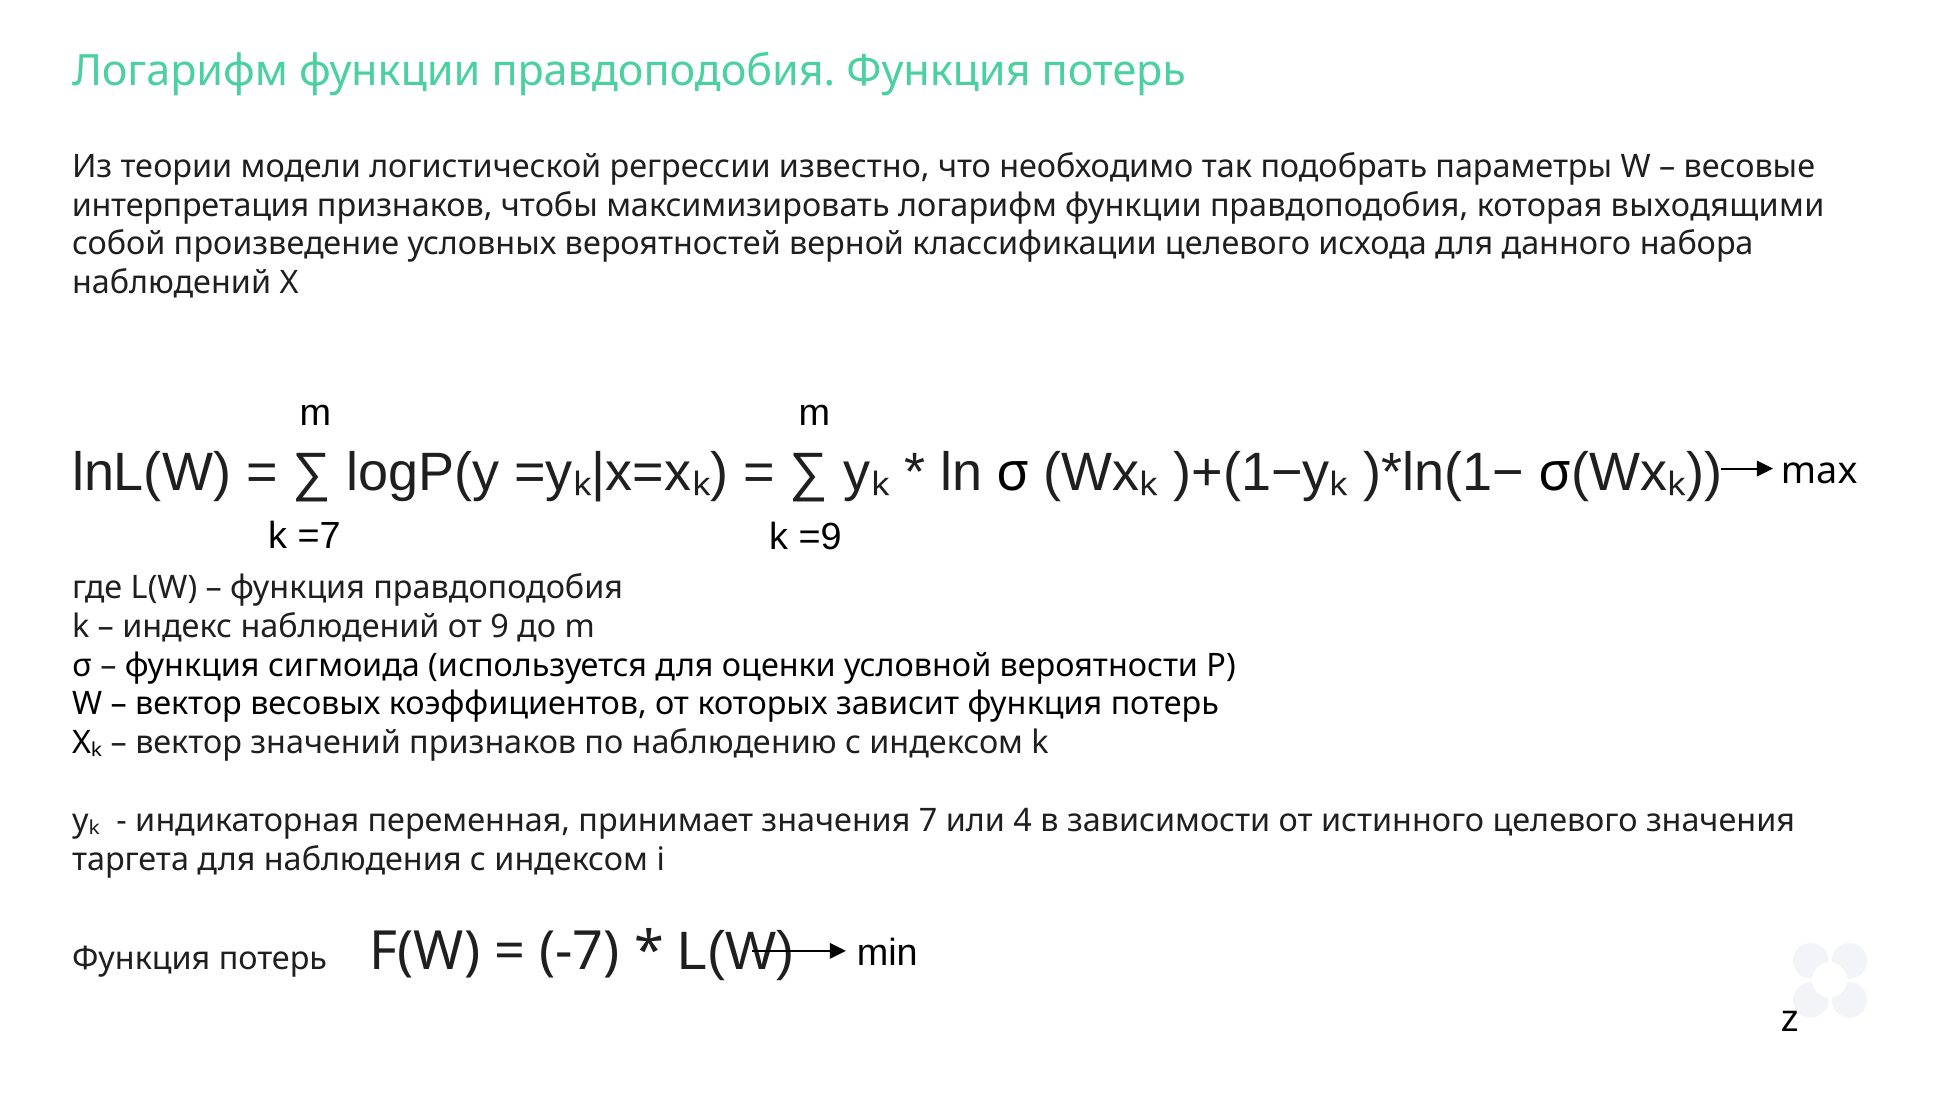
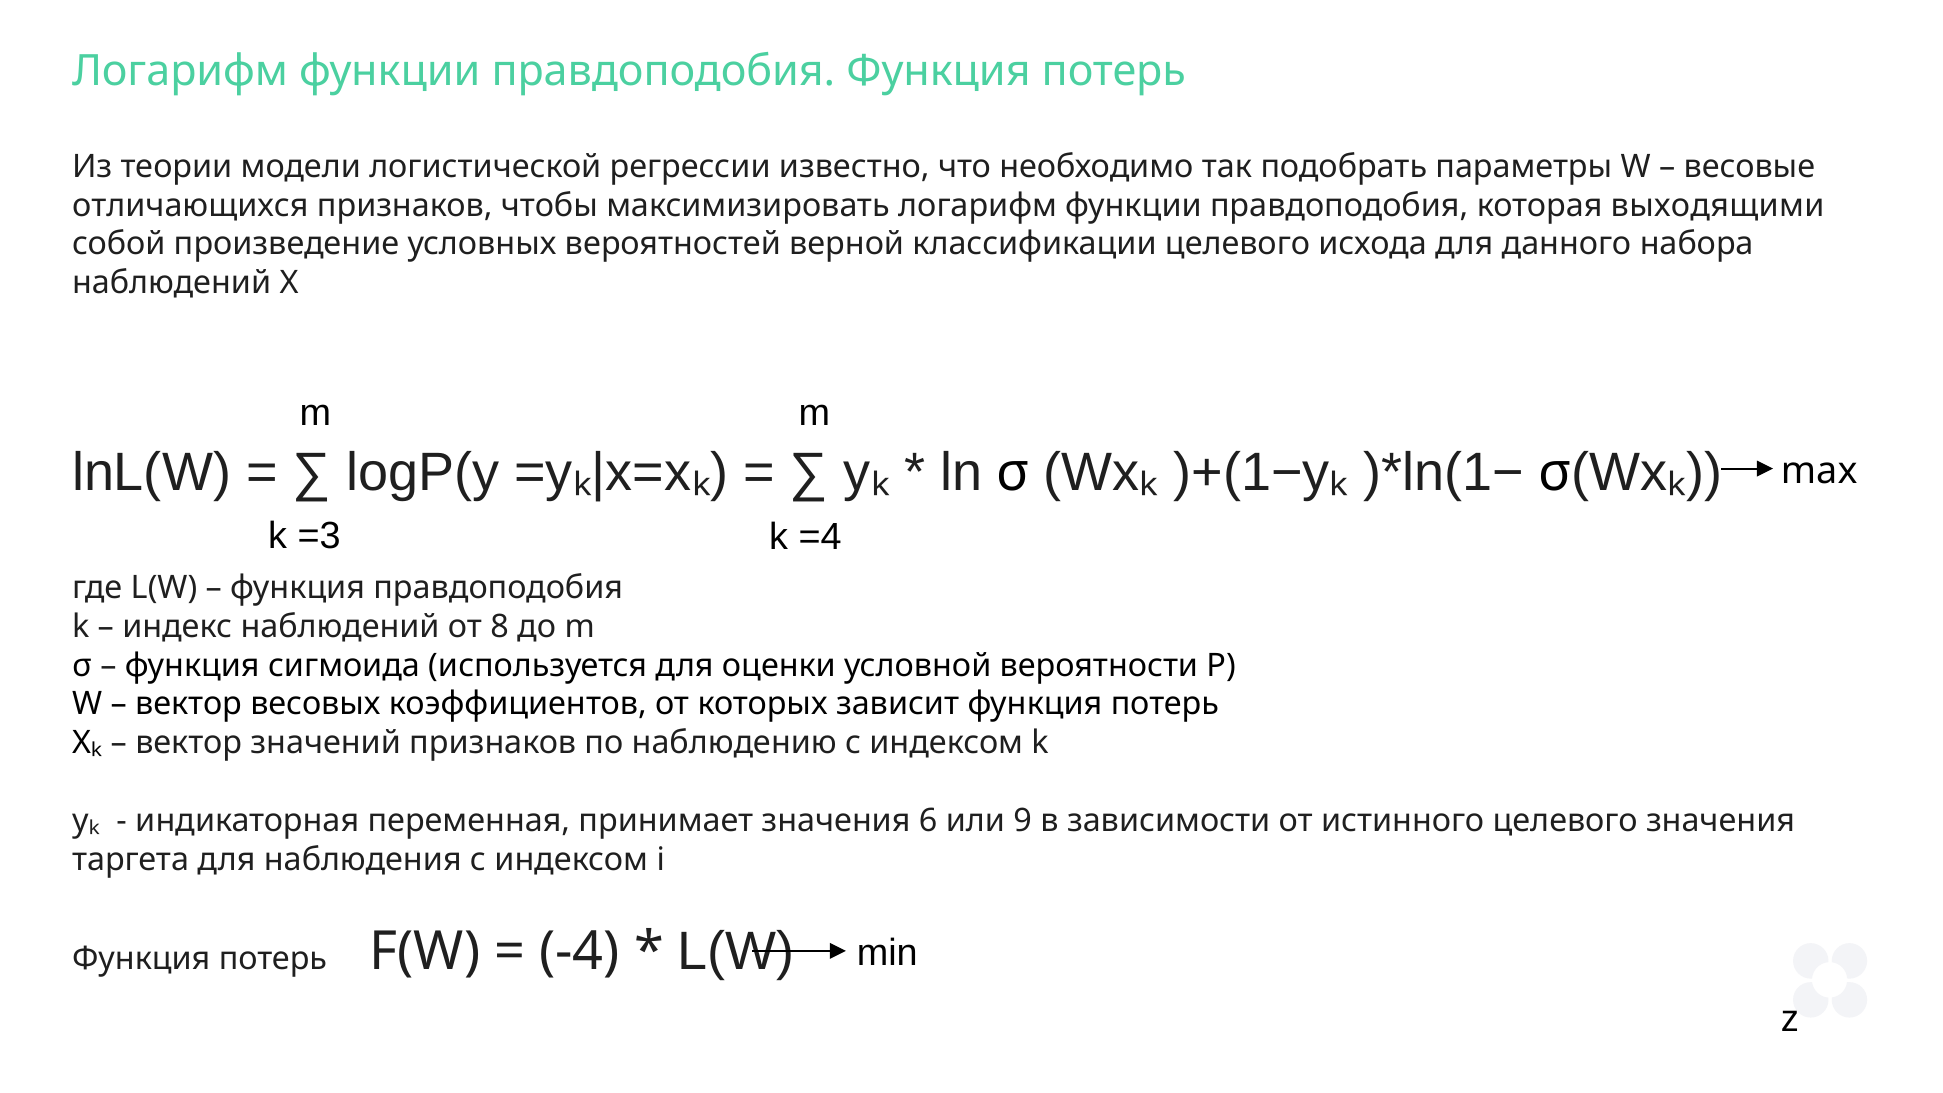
интерпретация: интерпретация -> отличающихся (190, 205)
=7: =7 -> =3 (319, 536)
=9: =9 -> =4 (820, 537)
9: 9 -> 8 (500, 626)
7: 7 -> 6 (928, 821)
4: 4 -> 9 (1023, 821)
-7: -7 -> -4 (580, 952)
